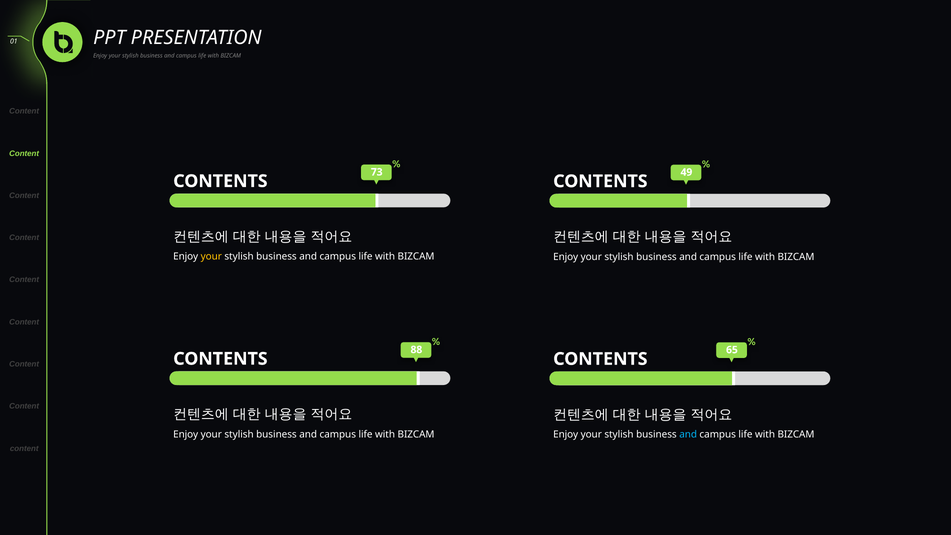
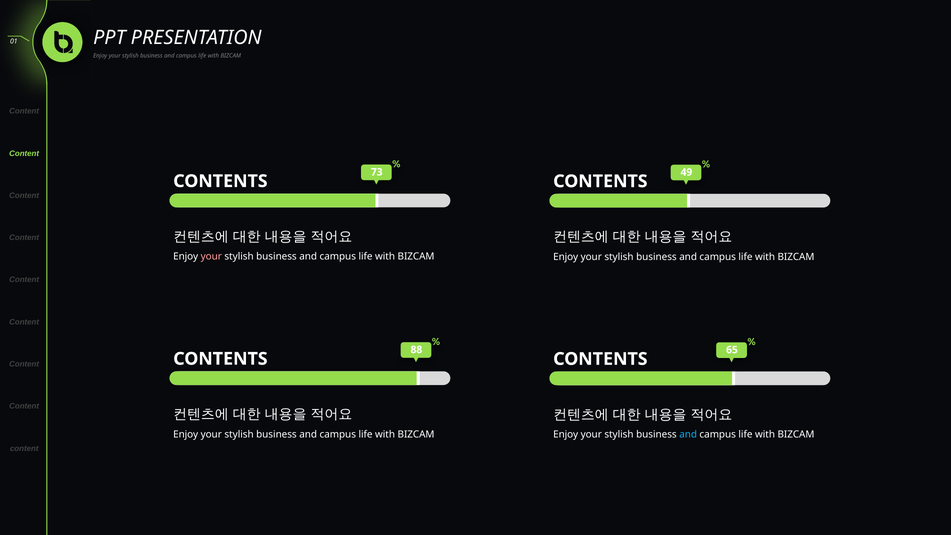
your colour: yellow -> pink (211, 257)
